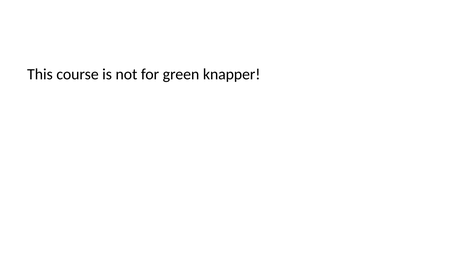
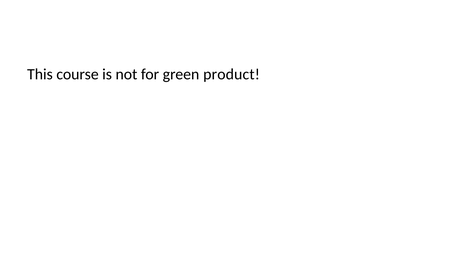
knapper: knapper -> product (232, 74)
